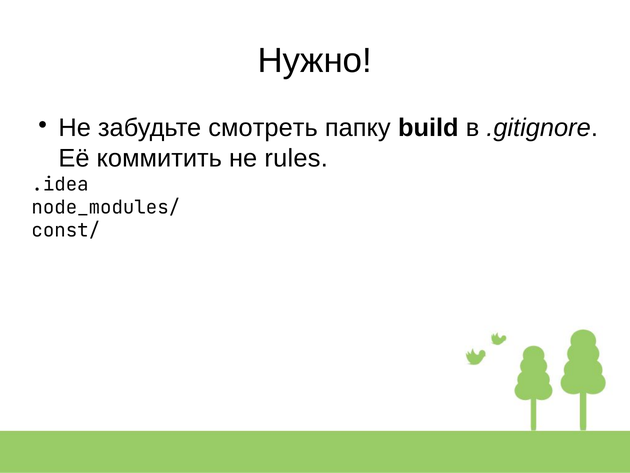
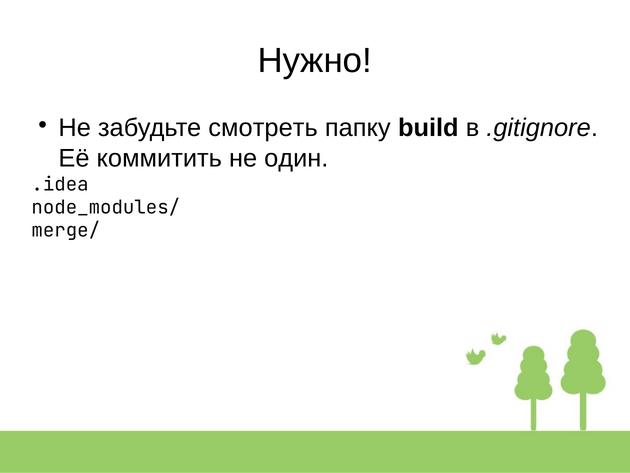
rules: rules -> один (296, 158)
const/: const/ -> merge/ (66, 230)
